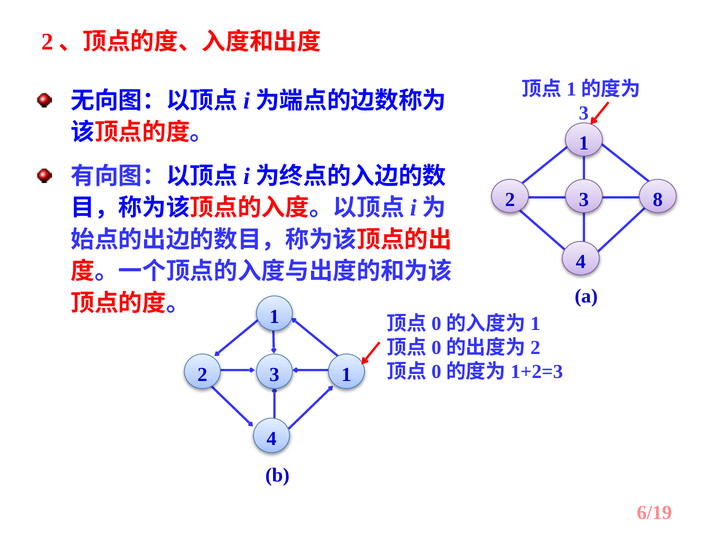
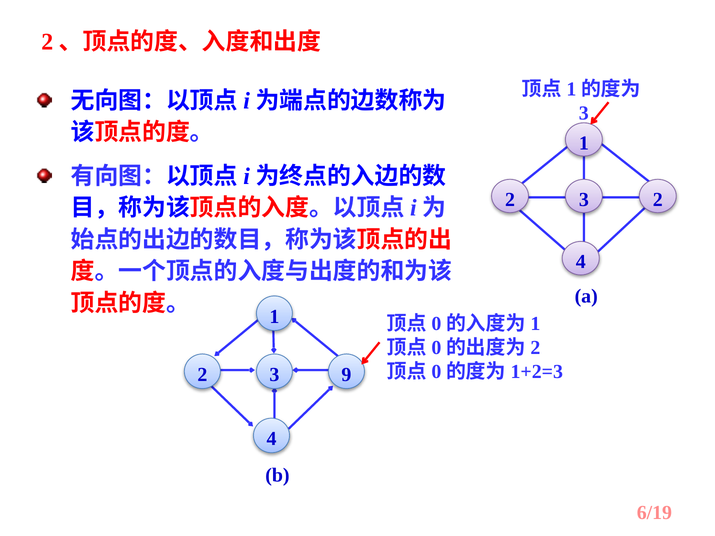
3 8: 8 -> 2 (658, 200)
3 1: 1 -> 9 (346, 375)
